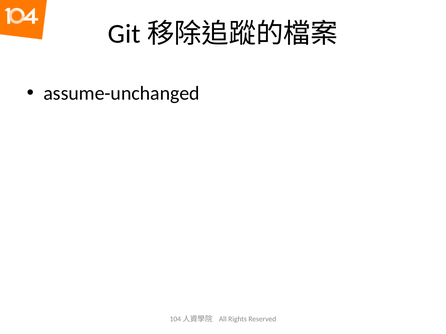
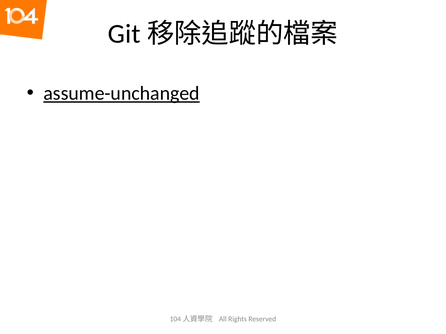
assume-unchanged underline: none -> present (122, 94)
